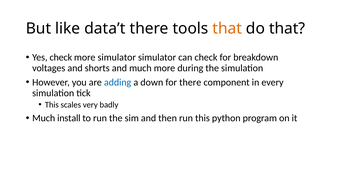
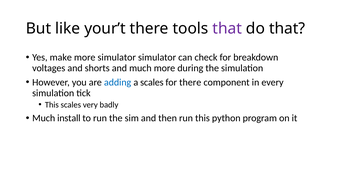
data’t: data’t -> your’t (105, 28)
that colour: orange -> purple (227, 28)
Yes check: check -> make (61, 57)
a down: down -> scales (152, 82)
